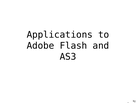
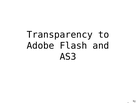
Applications: Applications -> Transparency (60, 35)
